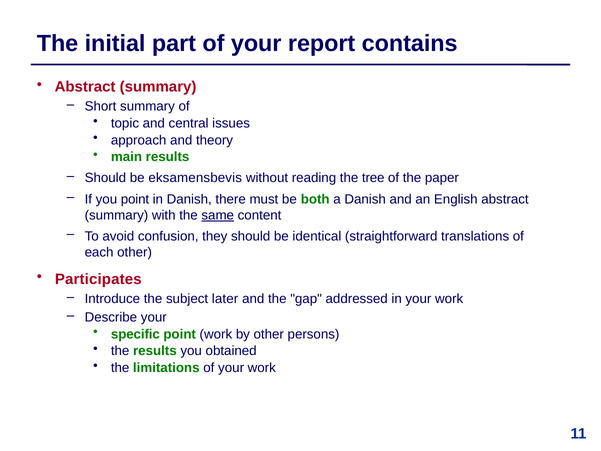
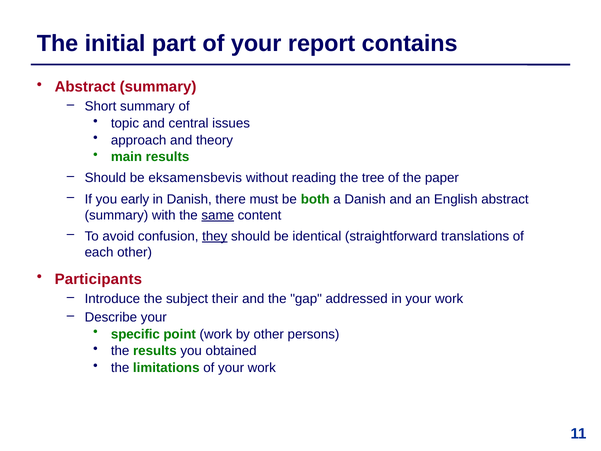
you point: point -> early (135, 199)
they underline: none -> present (215, 236)
Participates: Participates -> Participants (98, 279)
later: later -> their (225, 299)
